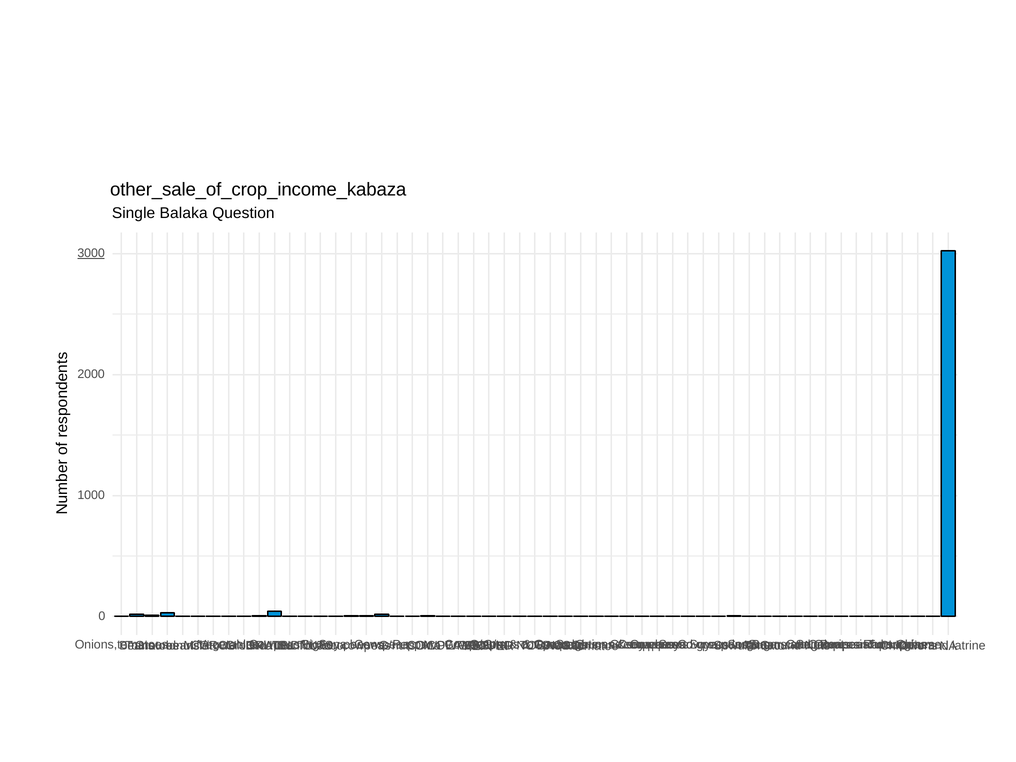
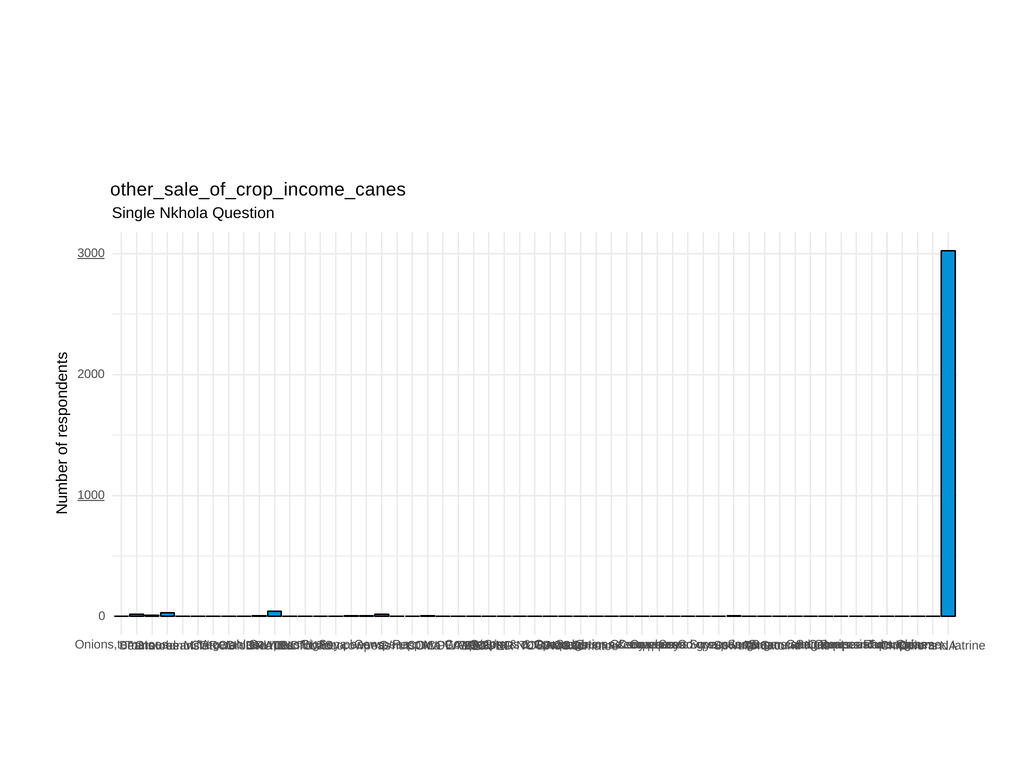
other_sale_of_crop_income_kabaza: other_sale_of_crop_income_kabaza -> other_sale_of_crop_income_canes (258, 190)
Balaka: Balaka -> Nkhola (184, 213)
1000 underline: none -> present (91, 495)
